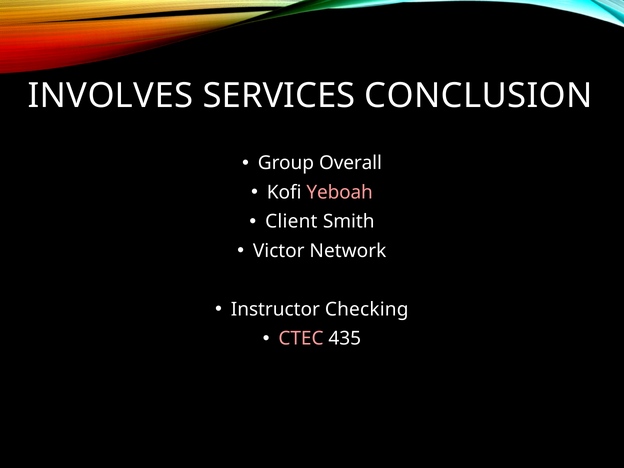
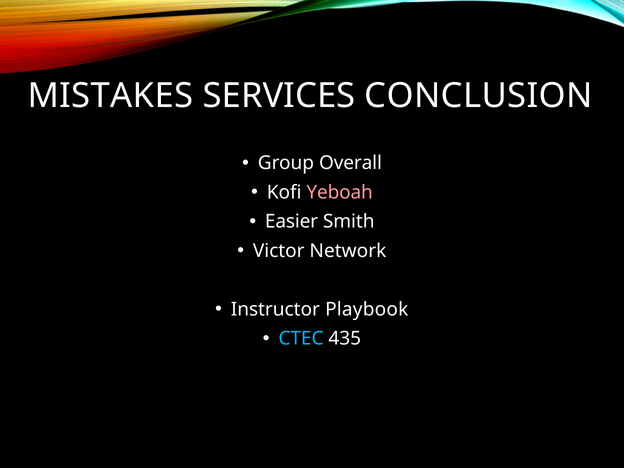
INVOLVES: INVOLVES -> MISTAKES (110, 96)
Client: Client -> Easier (292, 222)
Checking: Checking -> Playbook (367, 309)
CTEC colour: pink -> light blue (301, 339)
